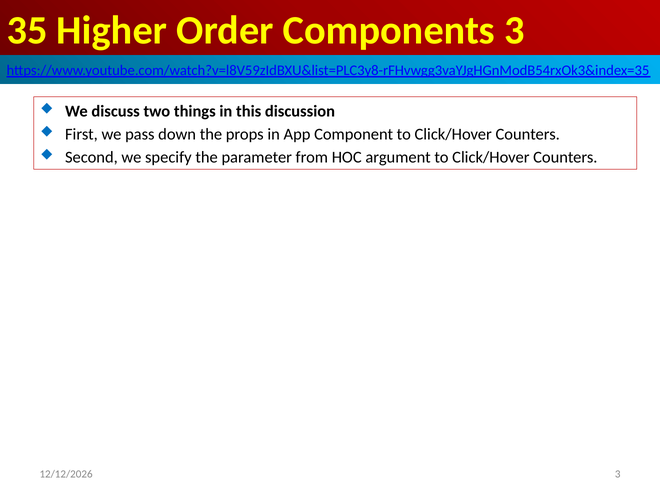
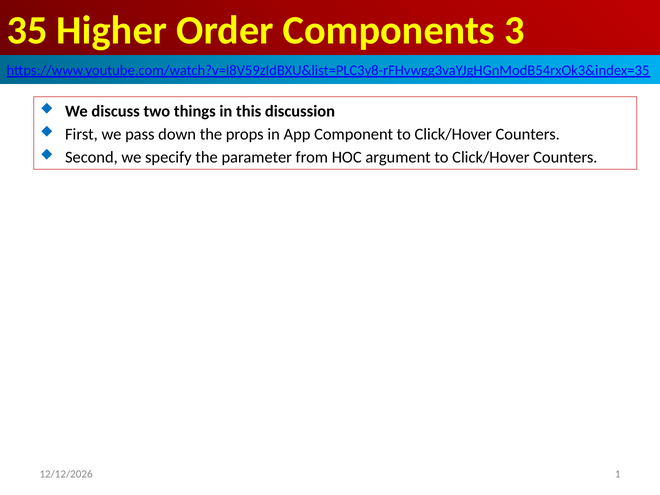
3: 3 -> 1 (618, 474)
